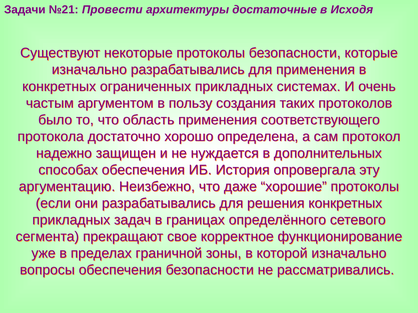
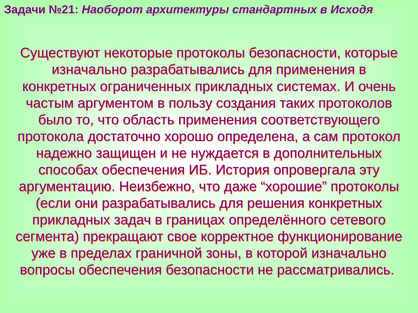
Провести: Провести -> Наоборот (112, 10)
достаточные: достаточные -> стандартных (275, 10)
